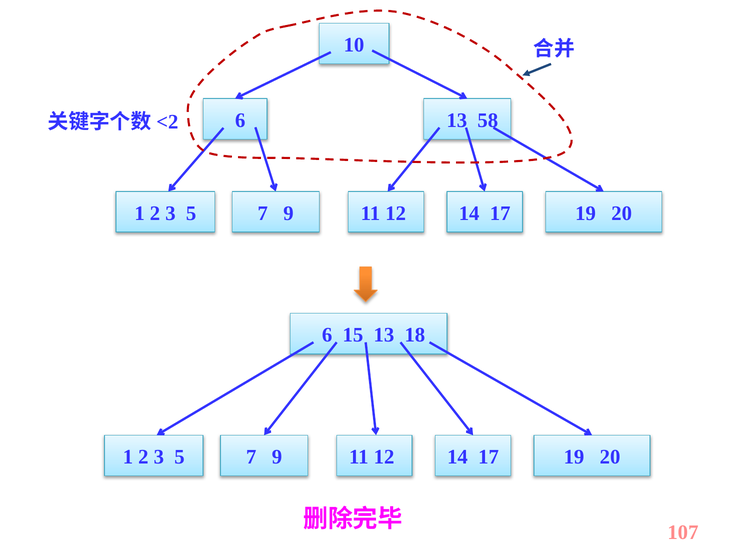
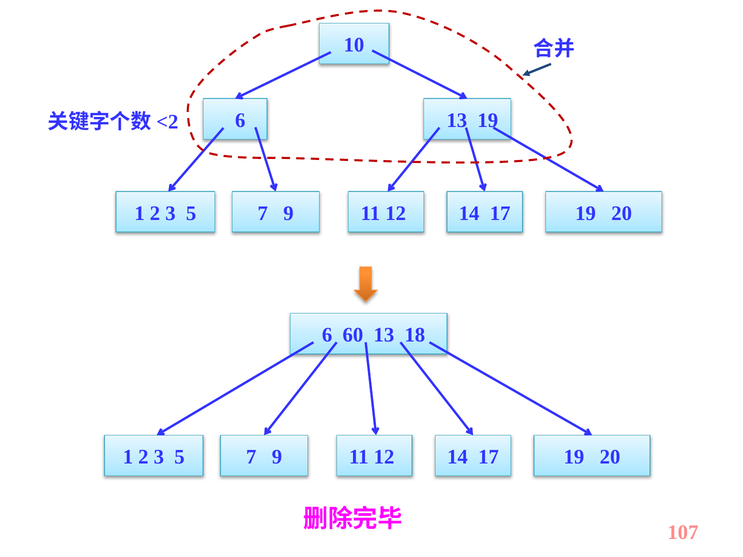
13 58: 58 -> 19 (488, 120)
15: 15 -> 60 (353, 335)
